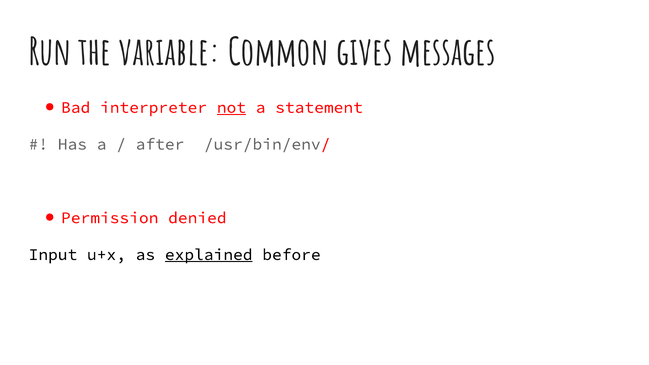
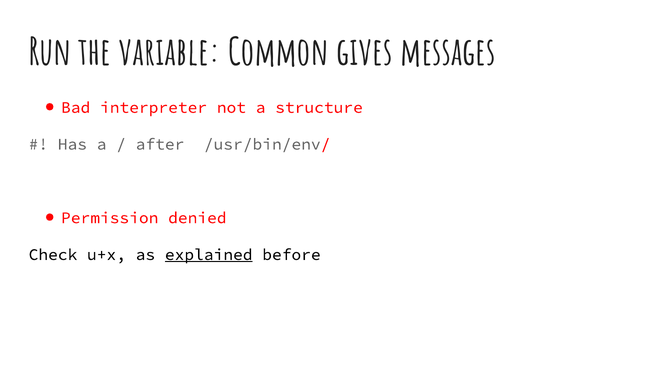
not underline: present -> none (231, 107)
statement: statement -> structure (319, 107)
Input: Input -> Check (53, 255)
